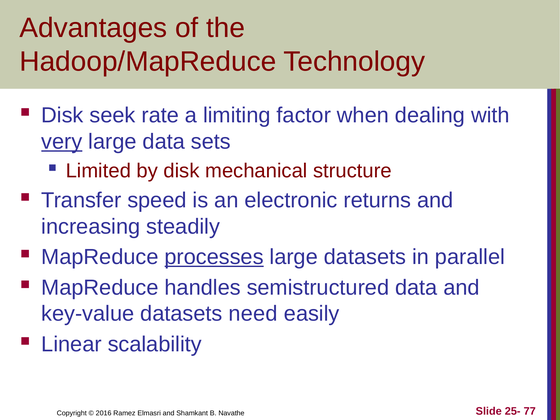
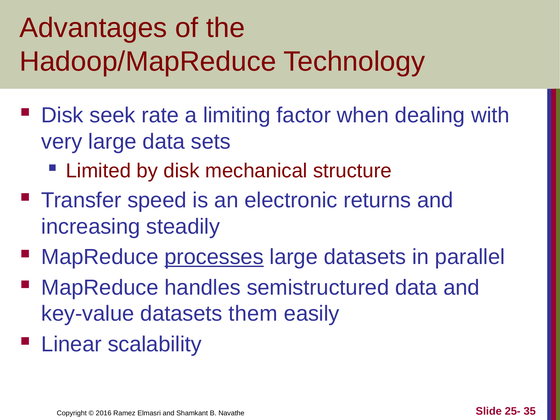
very underline: present -> none (62, 142)
need: need -> them (253, 314)
77: 77 -> 35 (530, 411)
